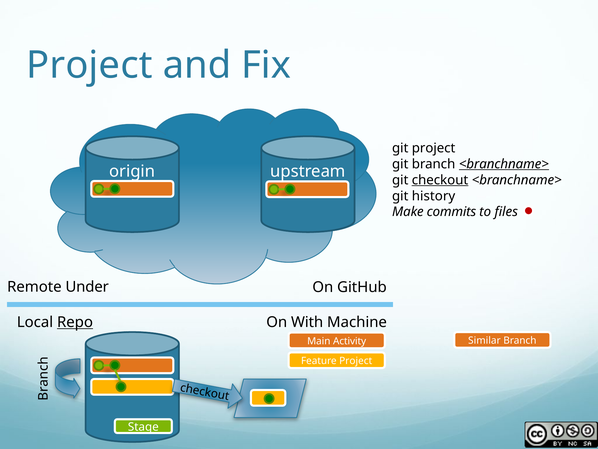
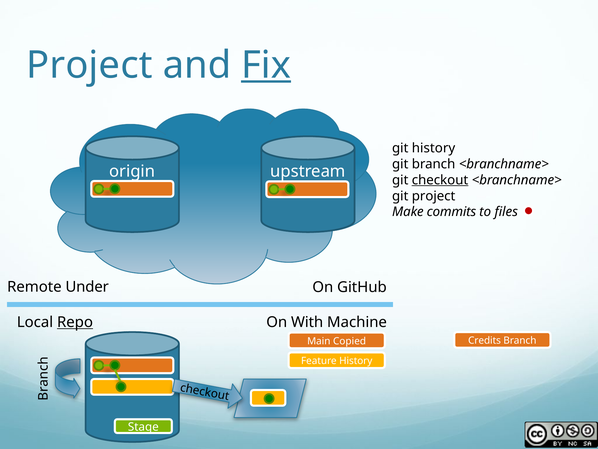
Fix underline: none -> present (266, 65)
git project: project -> history (434, 148)
<branchname> underline: present -> none (504, 164)
git history: history -> project (434, 196)
Similar: Similar -> Credits (485, 340)
Activity: Activity -> Copied (350, 341)
Project: Project -> History (356, 361)
